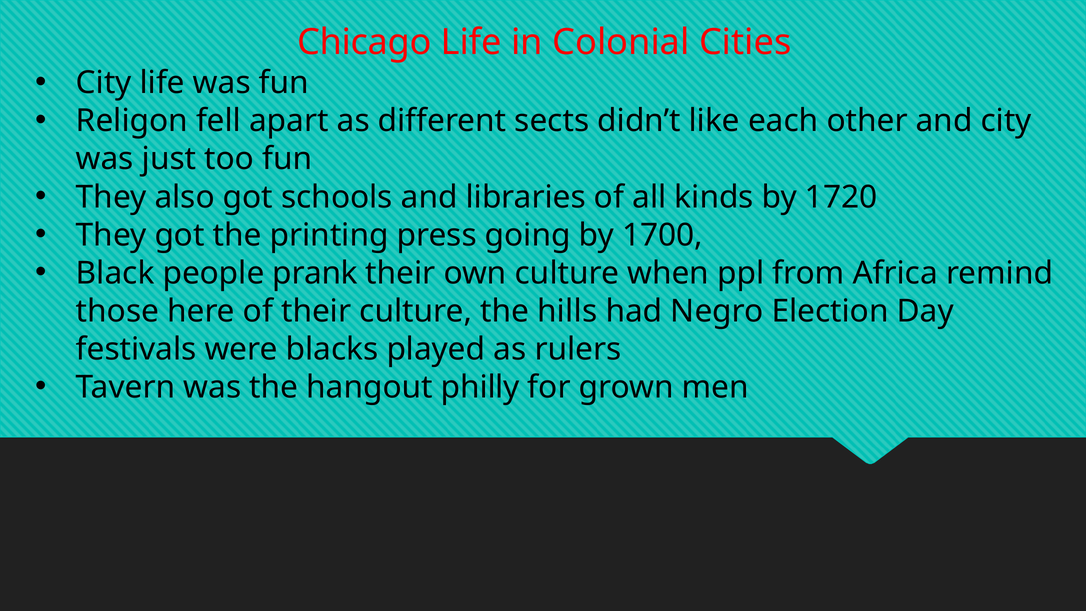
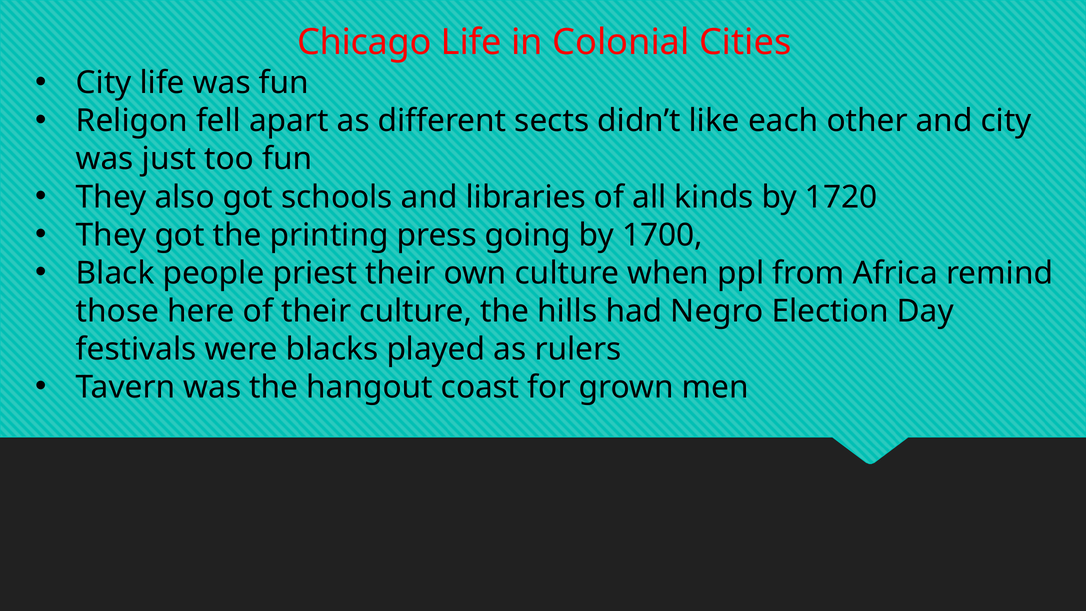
prank: prank -> priest (315, 273)
philly: philly -> coast (480, 387)
